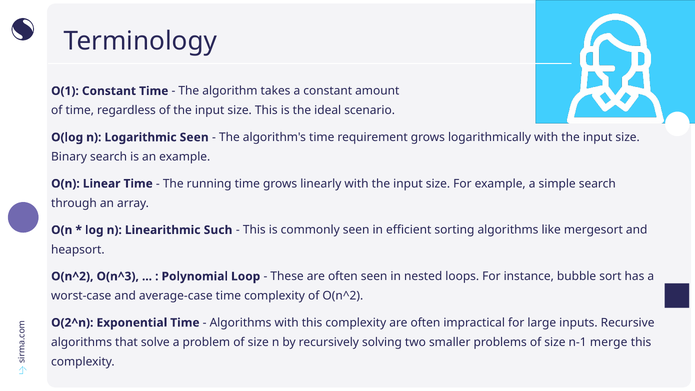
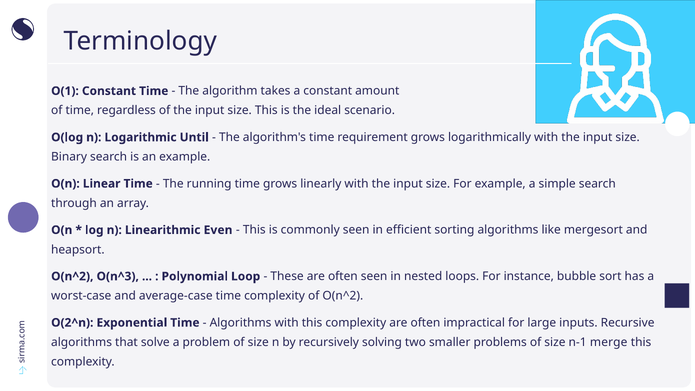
Logarithmic Seen: Seen -> Until (194, 137)
Such: Such -> Even (218, 230)
